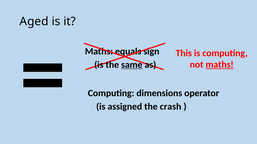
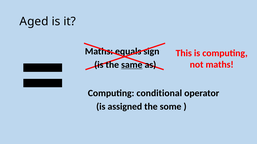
maths underline: present -> none (220, 65)
dimensions: dimensions -> conditional (159, 93)
crash: crash -> some (171, 107)
